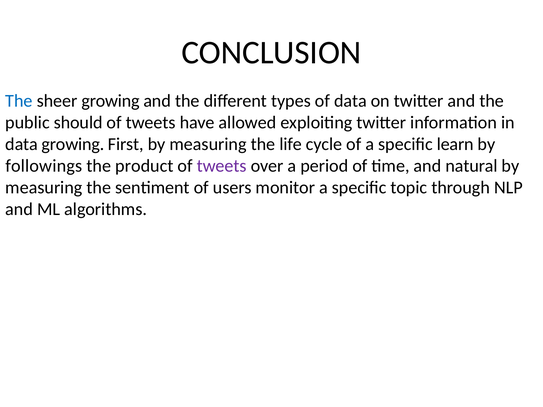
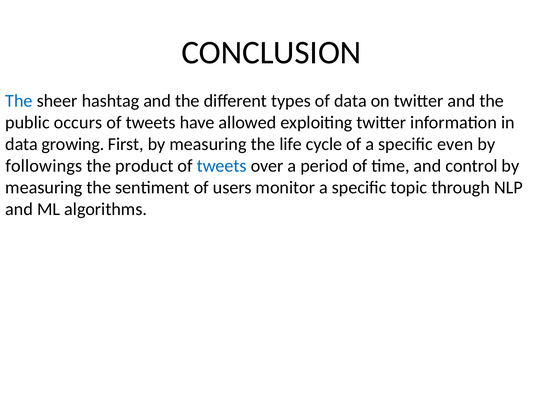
sheer growing: growing -> hashtag (110, 101)
should: should -> occurs (78, 122)
learn: learn -> even (455, 144)
tweets colour: purple -> blue (222, 166)
natural: natural -> control (472, 166)
